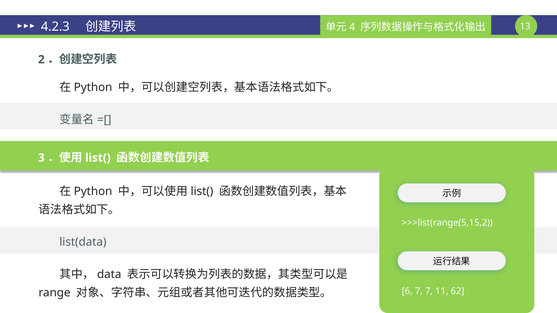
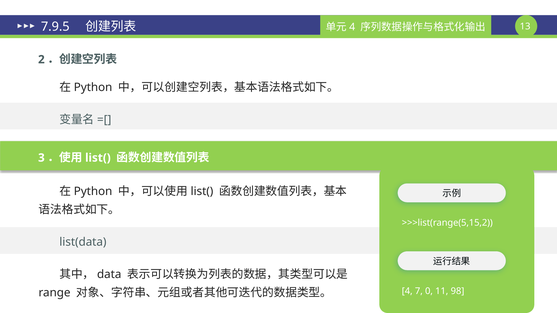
4.2.3: 4.2.3 -> 7.9.5 (55, 27)
6: 6 -> 4 (407, 291)
7 7: 7 -> 0 (429, 291)
62: 62 -> 98 (458, 291)
